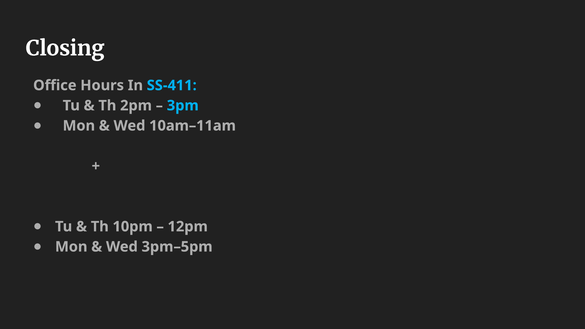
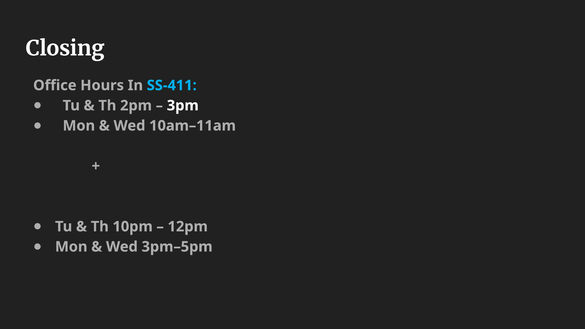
3pm colour: light blue -> white (183, 106)
